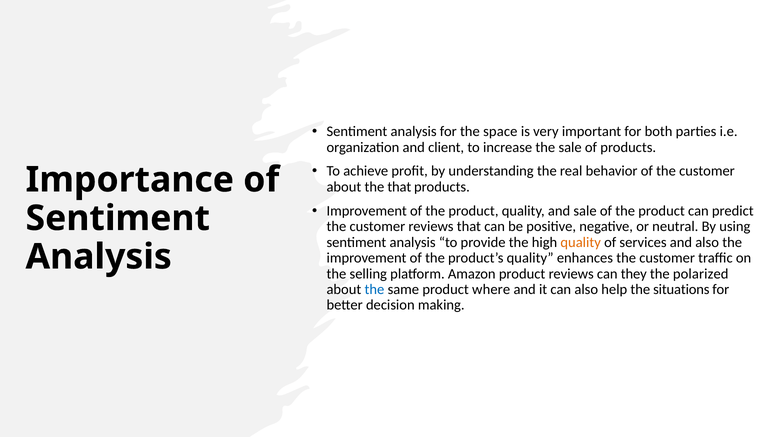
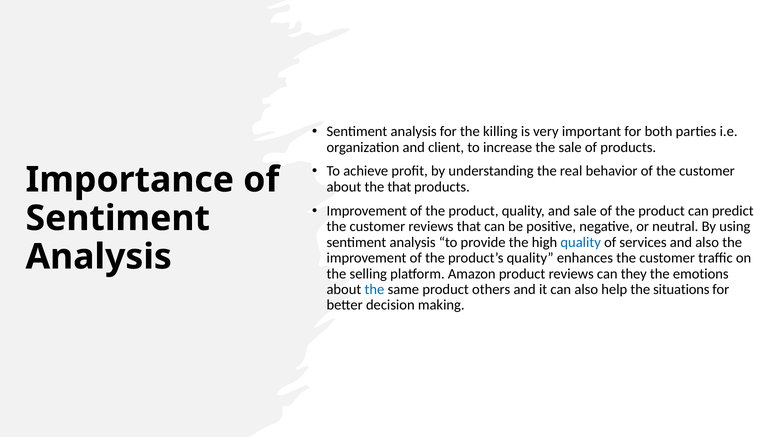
space: space -> killing (500, 131)
quality colour: orange -> blue (581, 242)
polarized: polarized -> emotions (701, 273)
where: where -> others (491, 289)
